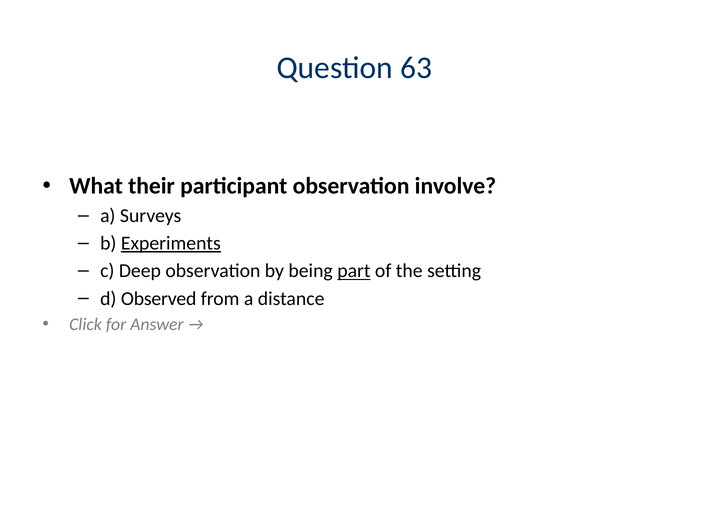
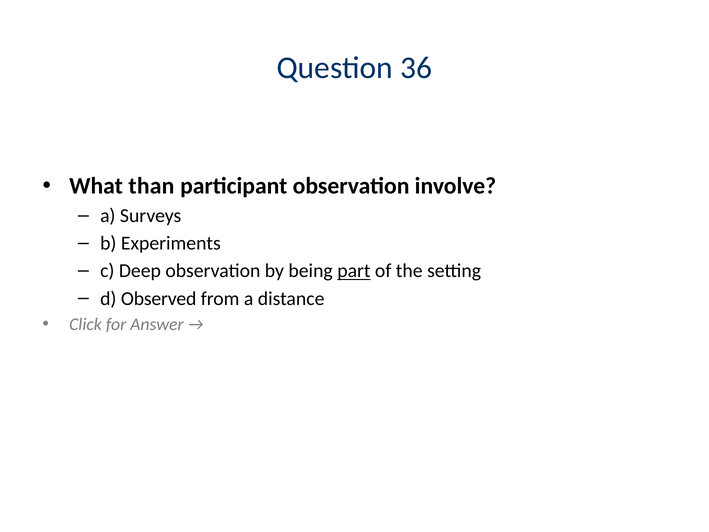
63: 63 -> 36 (416, 68)
their: their -> than (151, 186)
Experiments underline: present -> none (171, 243)
